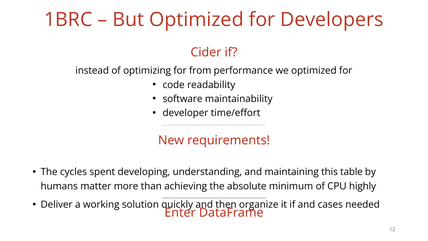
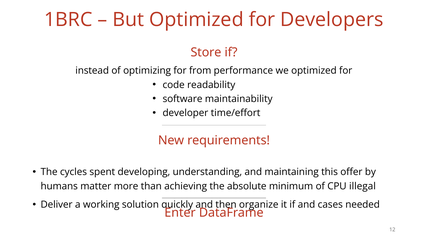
Cider: Cider -> Store (206, 52)
table: table -> offer (351, 172)
highly: highly -> illegal (362, 186)
